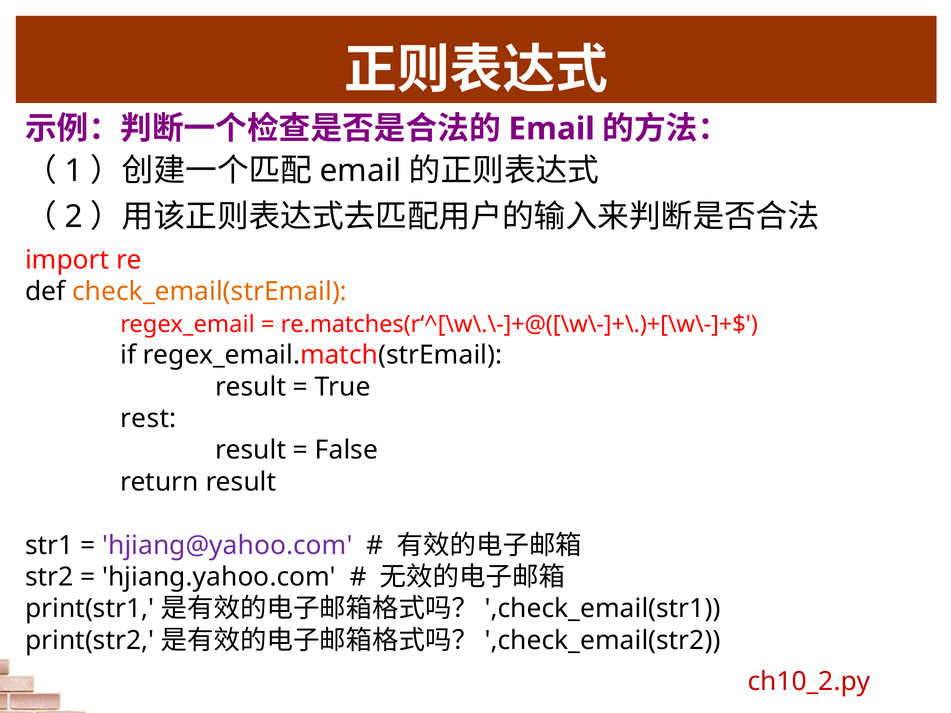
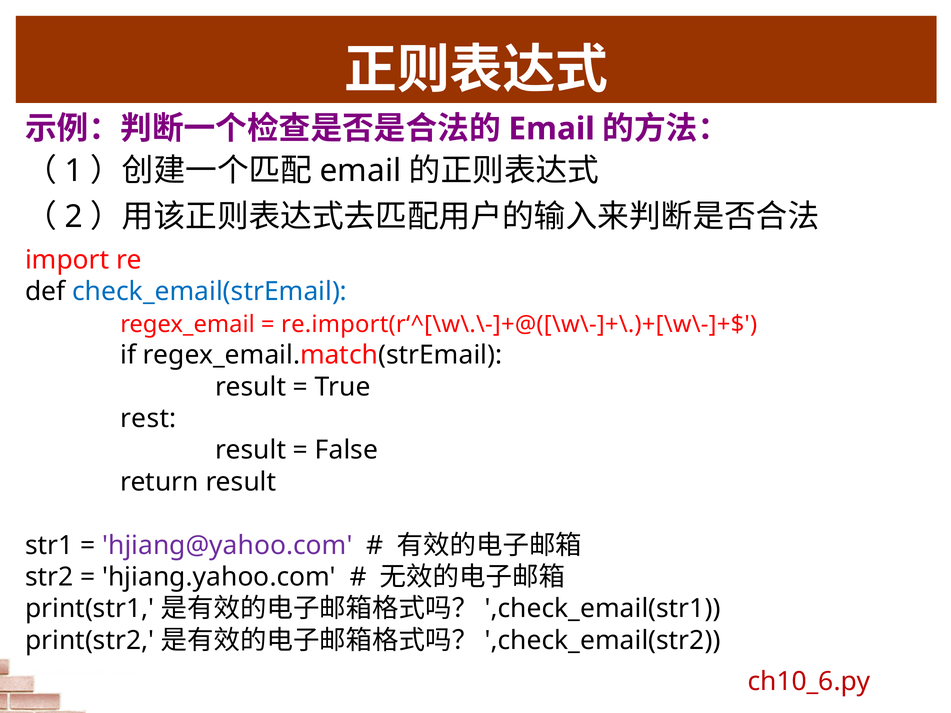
check_email(strEmail colour: orange -> blue (210, 292)
re.matches(r‘^[\w\.\-]+@([\w\-]+\.)+[\w\-]+$: re.matches(r‘^[\w\.\-]+@([\w\-]+\.)+[\w\-]+$ -> re.import(r‘^[\w\.\-]+@([\w\-]+\.)+[\w\-]+$ (519, 324)
ch10_2.py: ch10_2.py -> ch10_6.py (809, 682)
